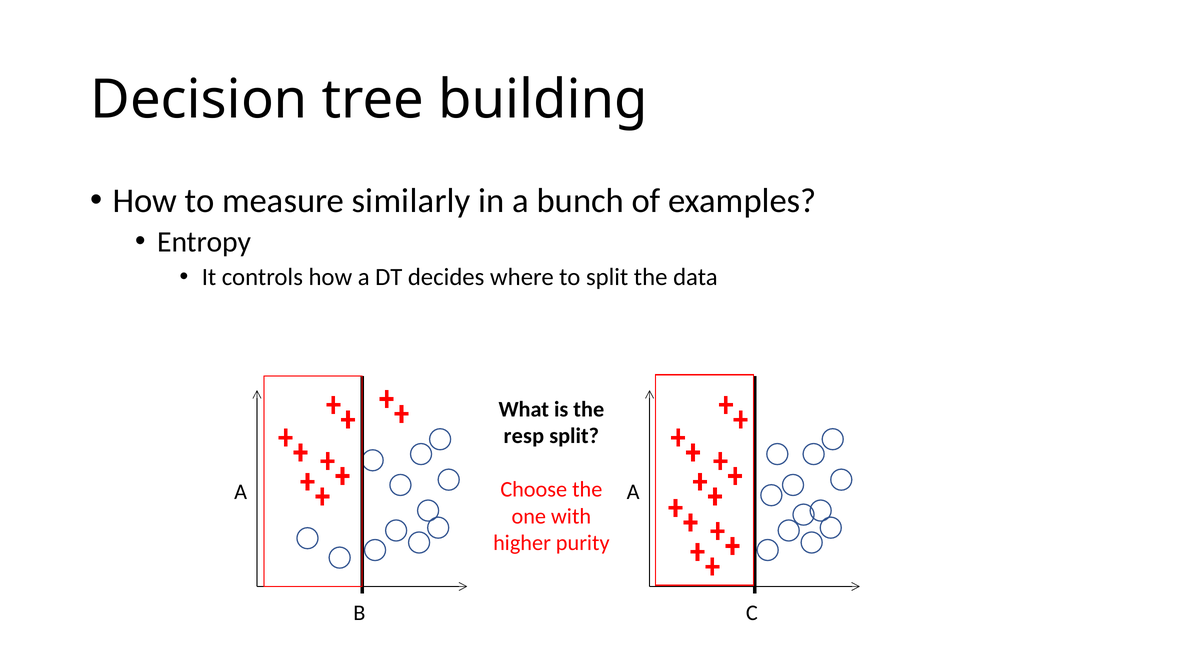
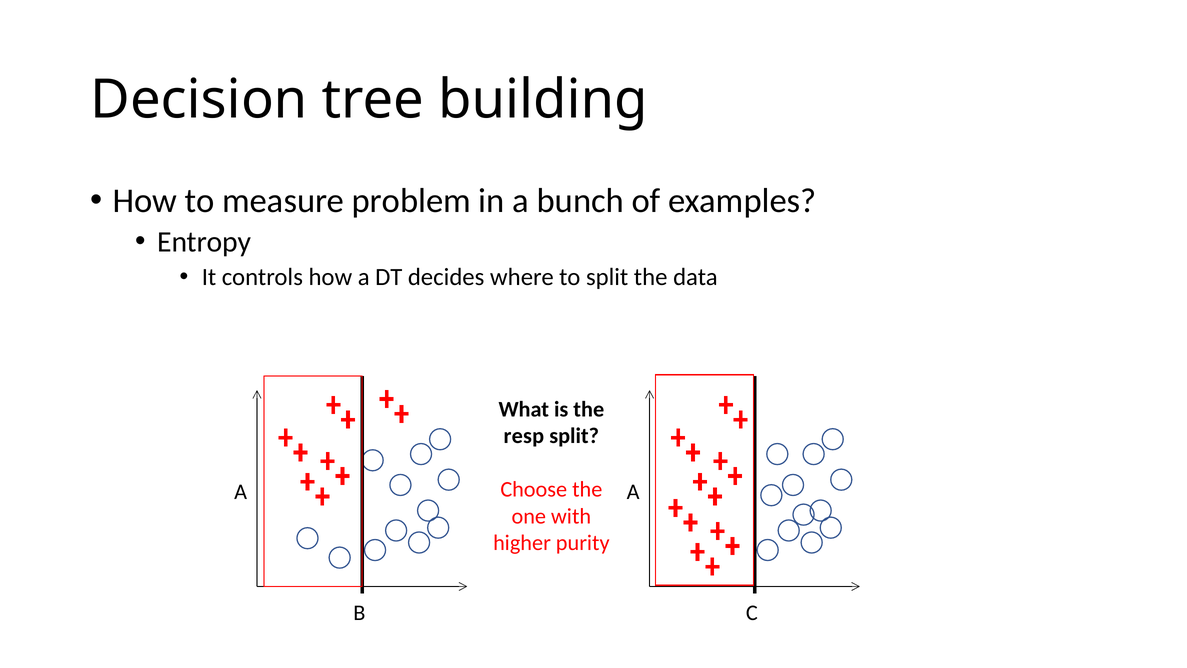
similarly: similarly -> problem (411, 201)
